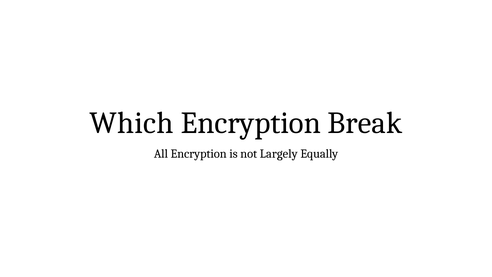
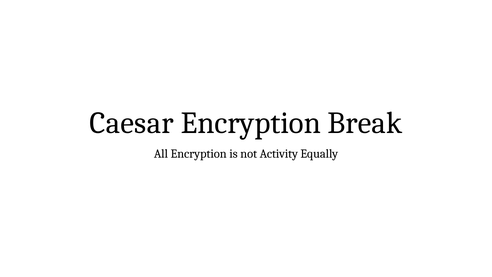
Which: Which -> Caesar (132, 123)
Largely: Largely -> Activity (279, 154)
